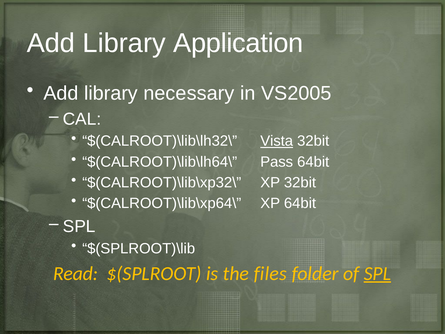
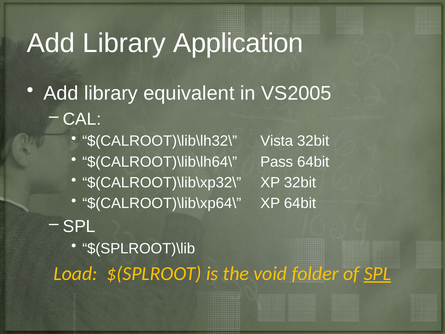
necessary: necessary -> equivalent (189, 93)
Vista underline: present -> none (277, 141)
Read: Read -> Load (76, 273)
files: files -> void (270, 273)
